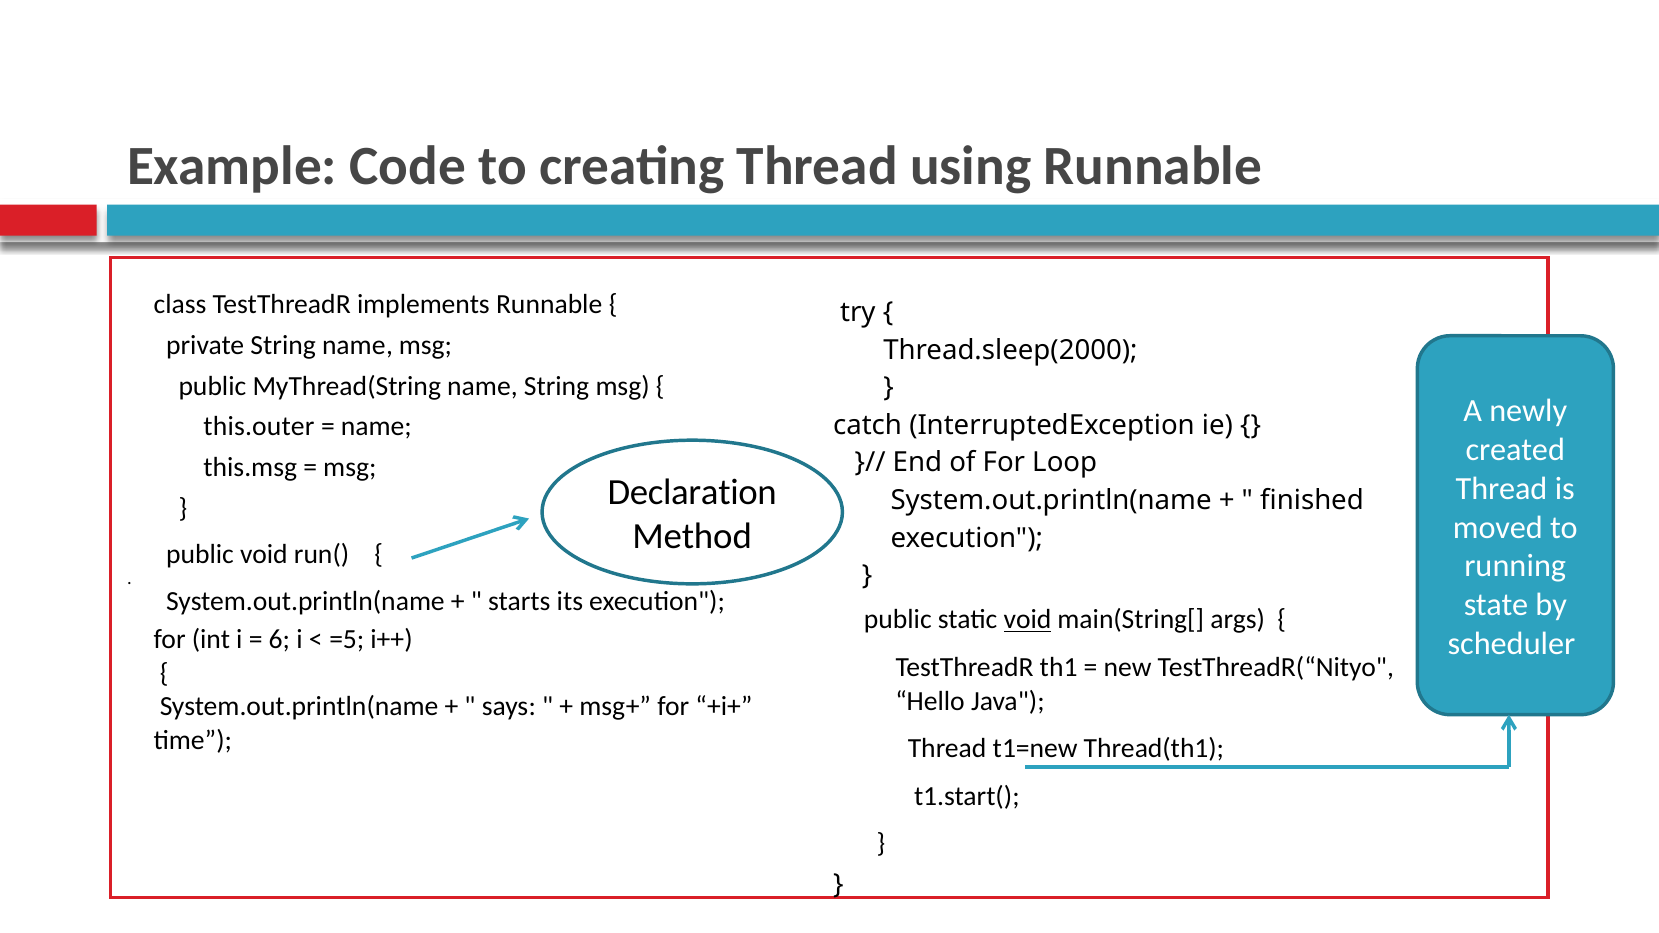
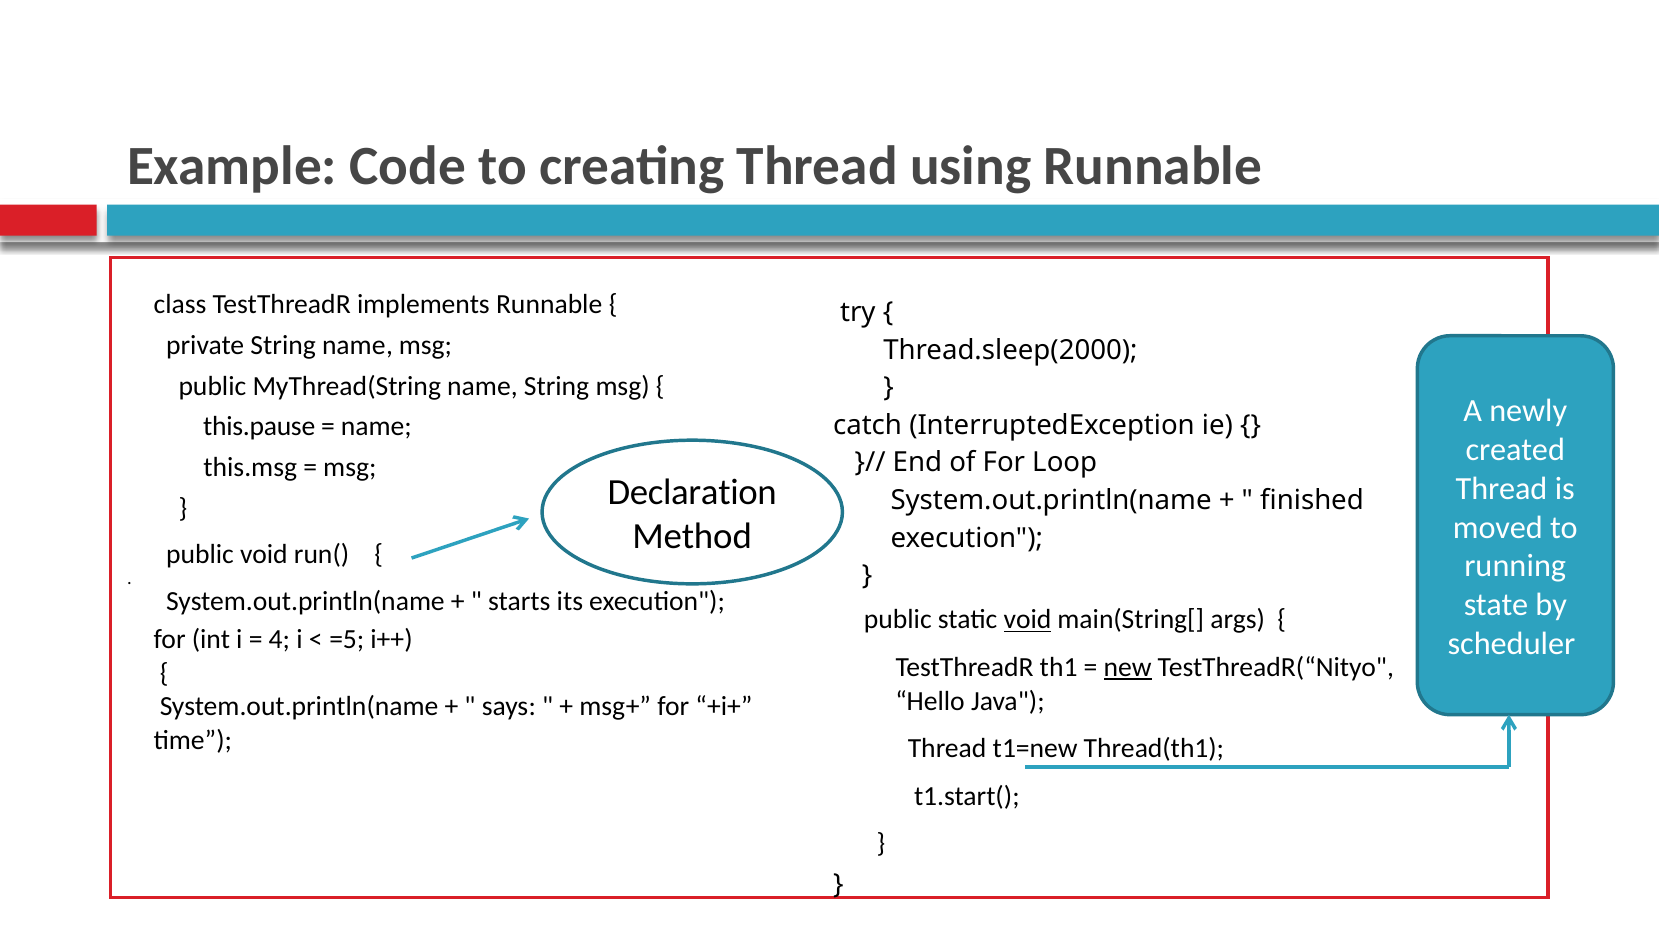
this.outer: this.outer -> this.pause (259, 427)
6: 6 -> 4 (279, 640)
new underline: none -> present (1128, 667)
